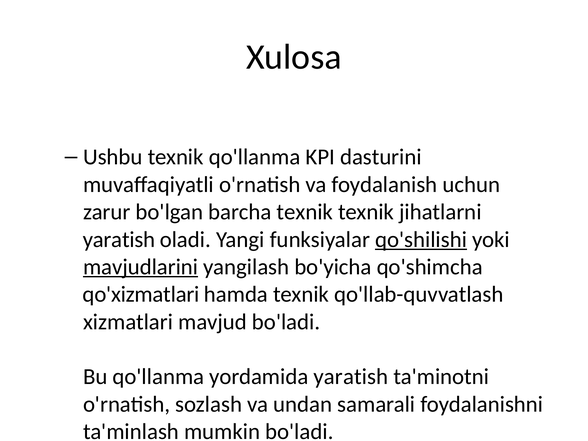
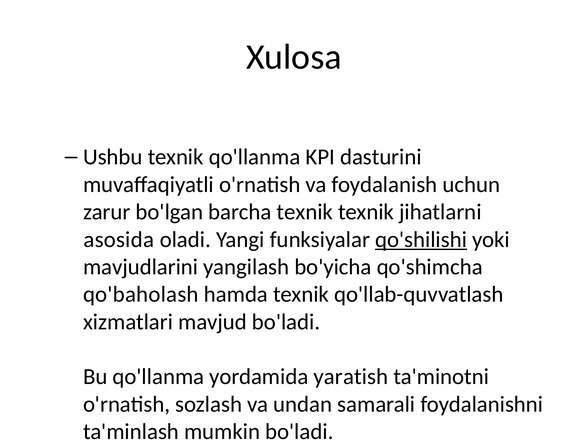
yaratish: yaratish -> asosida (119, 239)
mavjudlarini underline: present -> none (141, 267)
qo'xizmatlari: qo'xizmatlari -> qo'baholash (141, 294)
